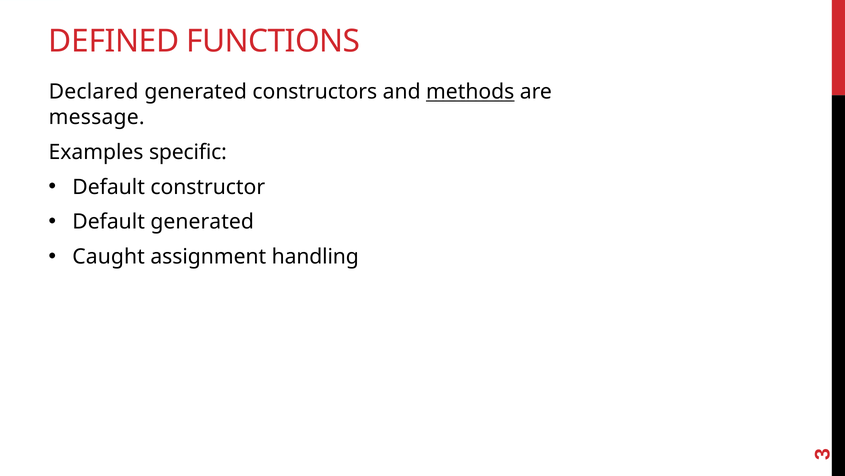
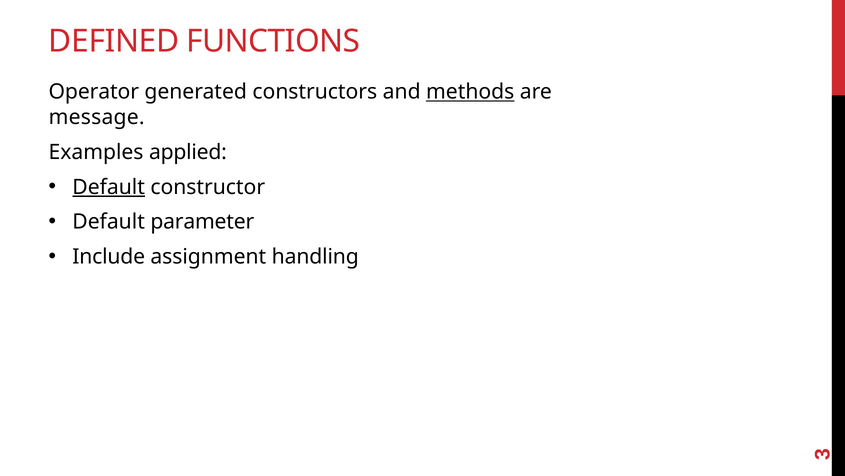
Declared: Declared -> Operator (94, 92)
specific: specific -> applied (188, 152)
Default underline: none -> present (109, 187)
Default generated: generated -> parameter (202, 222)
Caught: Caught -> Include (109, 257)
